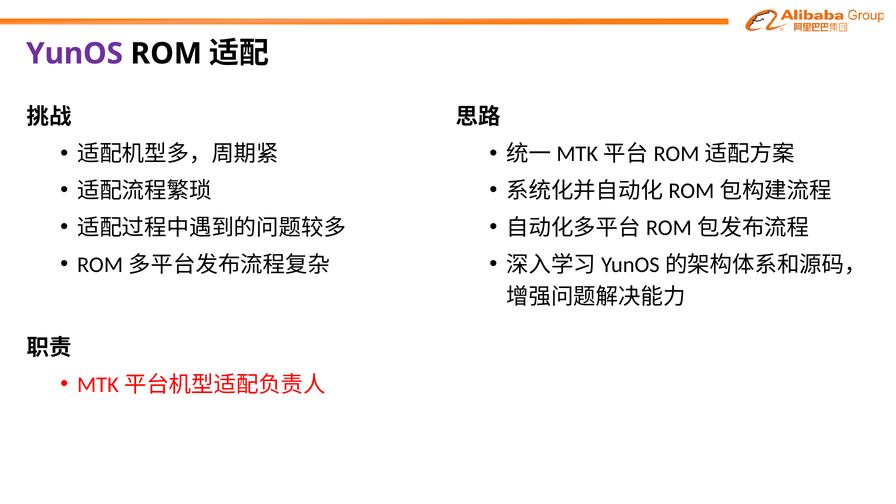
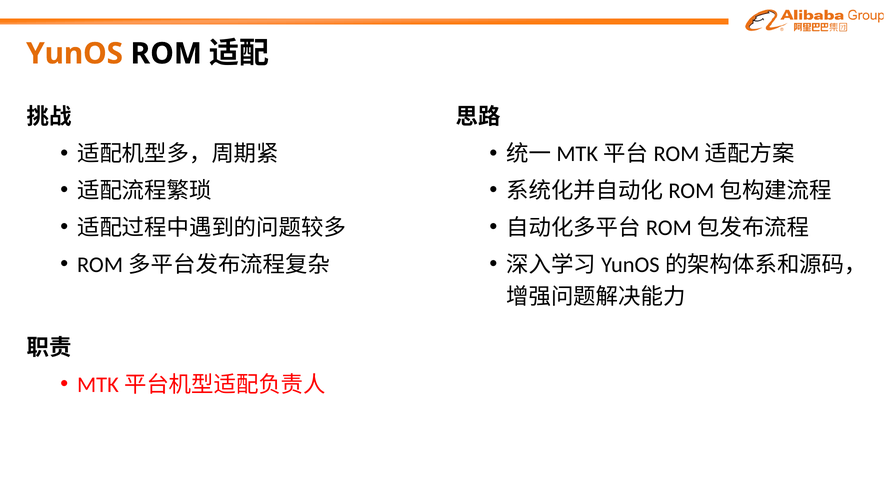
YunOS colour: purple -> orange (75, 54)
